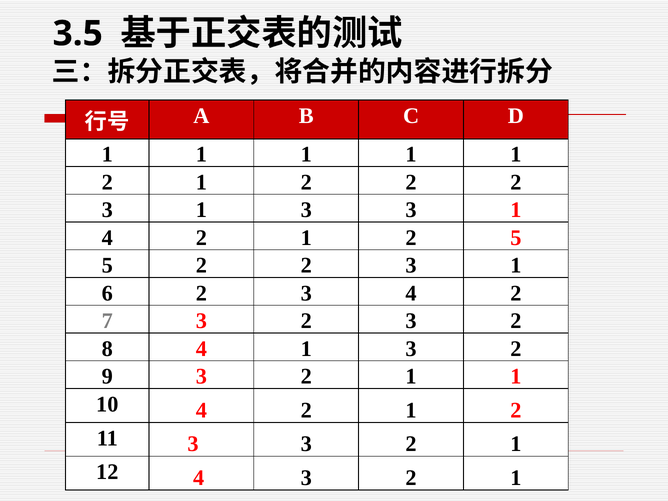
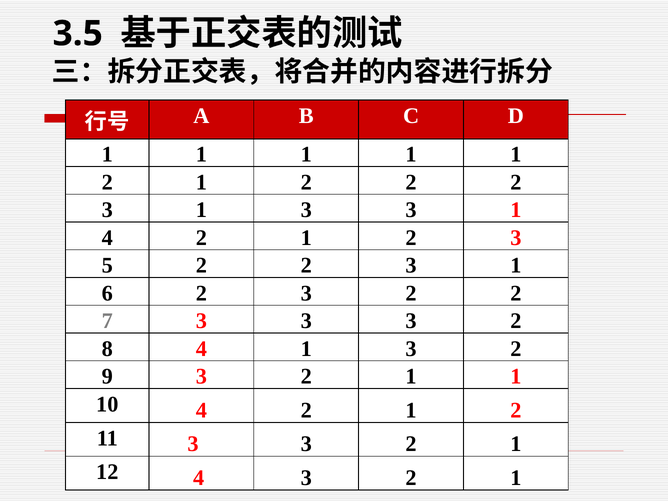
1 2 5: 5 -> 3 (516, 238)
2 3 4: 4 -> 2 (411, 293)
7 3 2: 2 -> 3 (306, 321)
